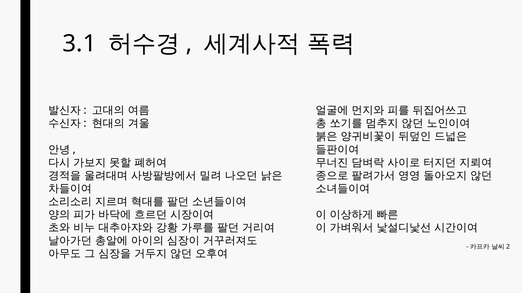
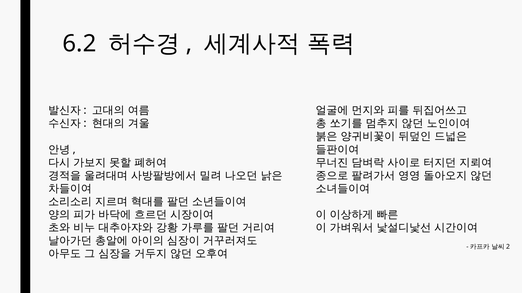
3.1: 3.1 -> 6.2 (80, 44)
